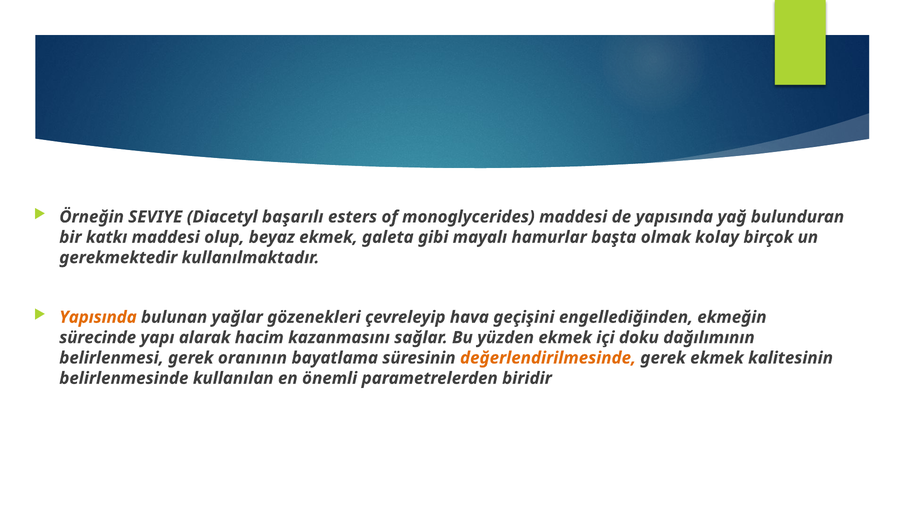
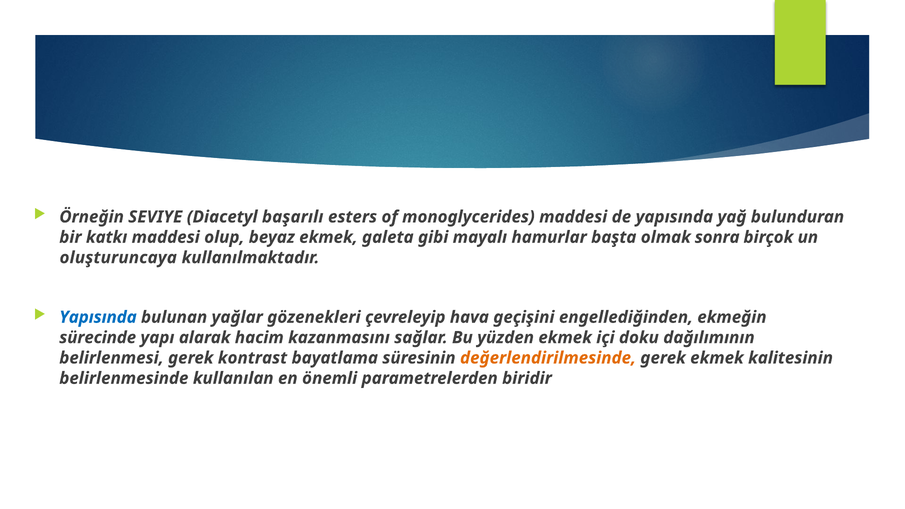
kolay: kolay -> sonra (717, 237)
gerekmektedir: gerekmektedir -> oluşturuncaya (118, 258)
Yapısında colour: orange -> blue (98, 317)
oranının: oranının -> kontrast (252, 358)
